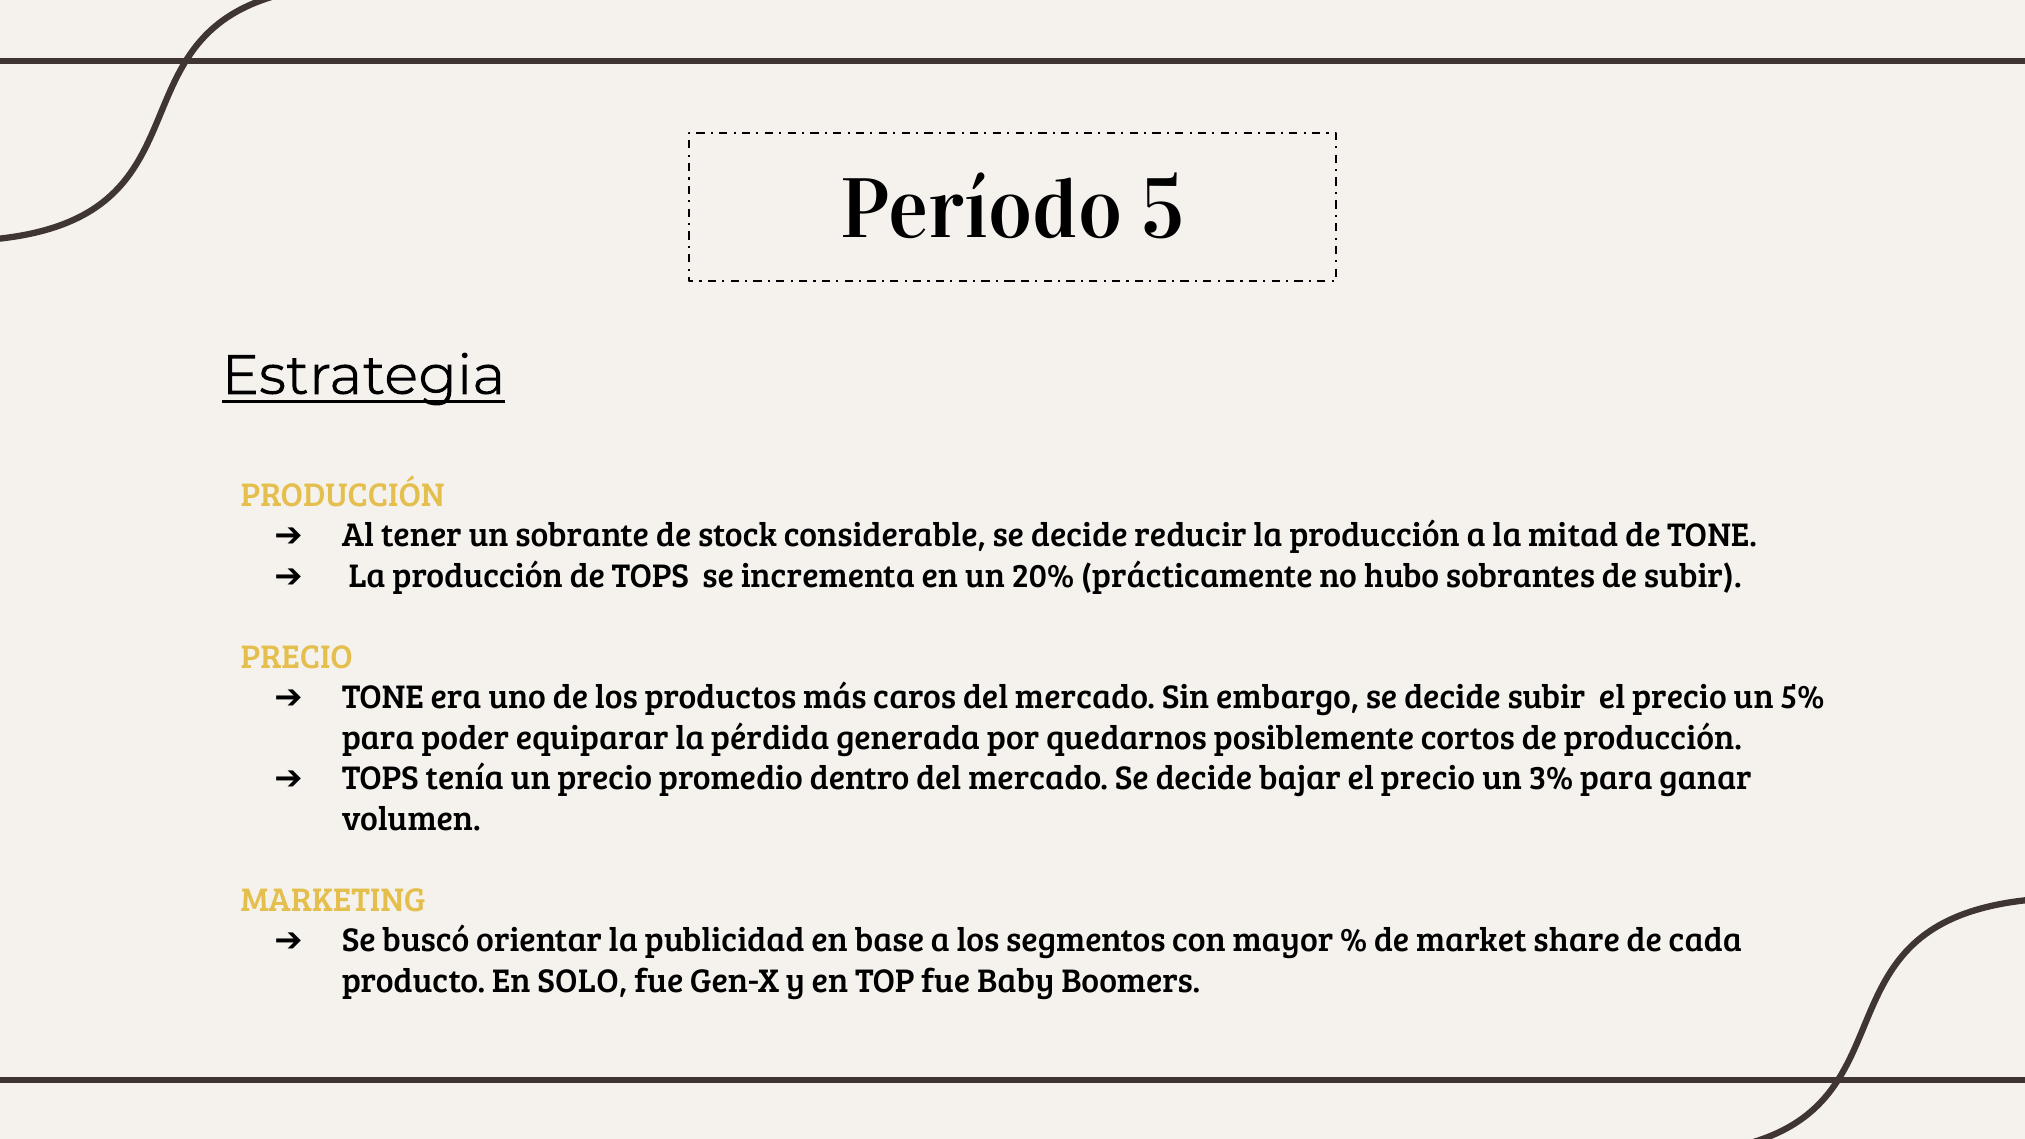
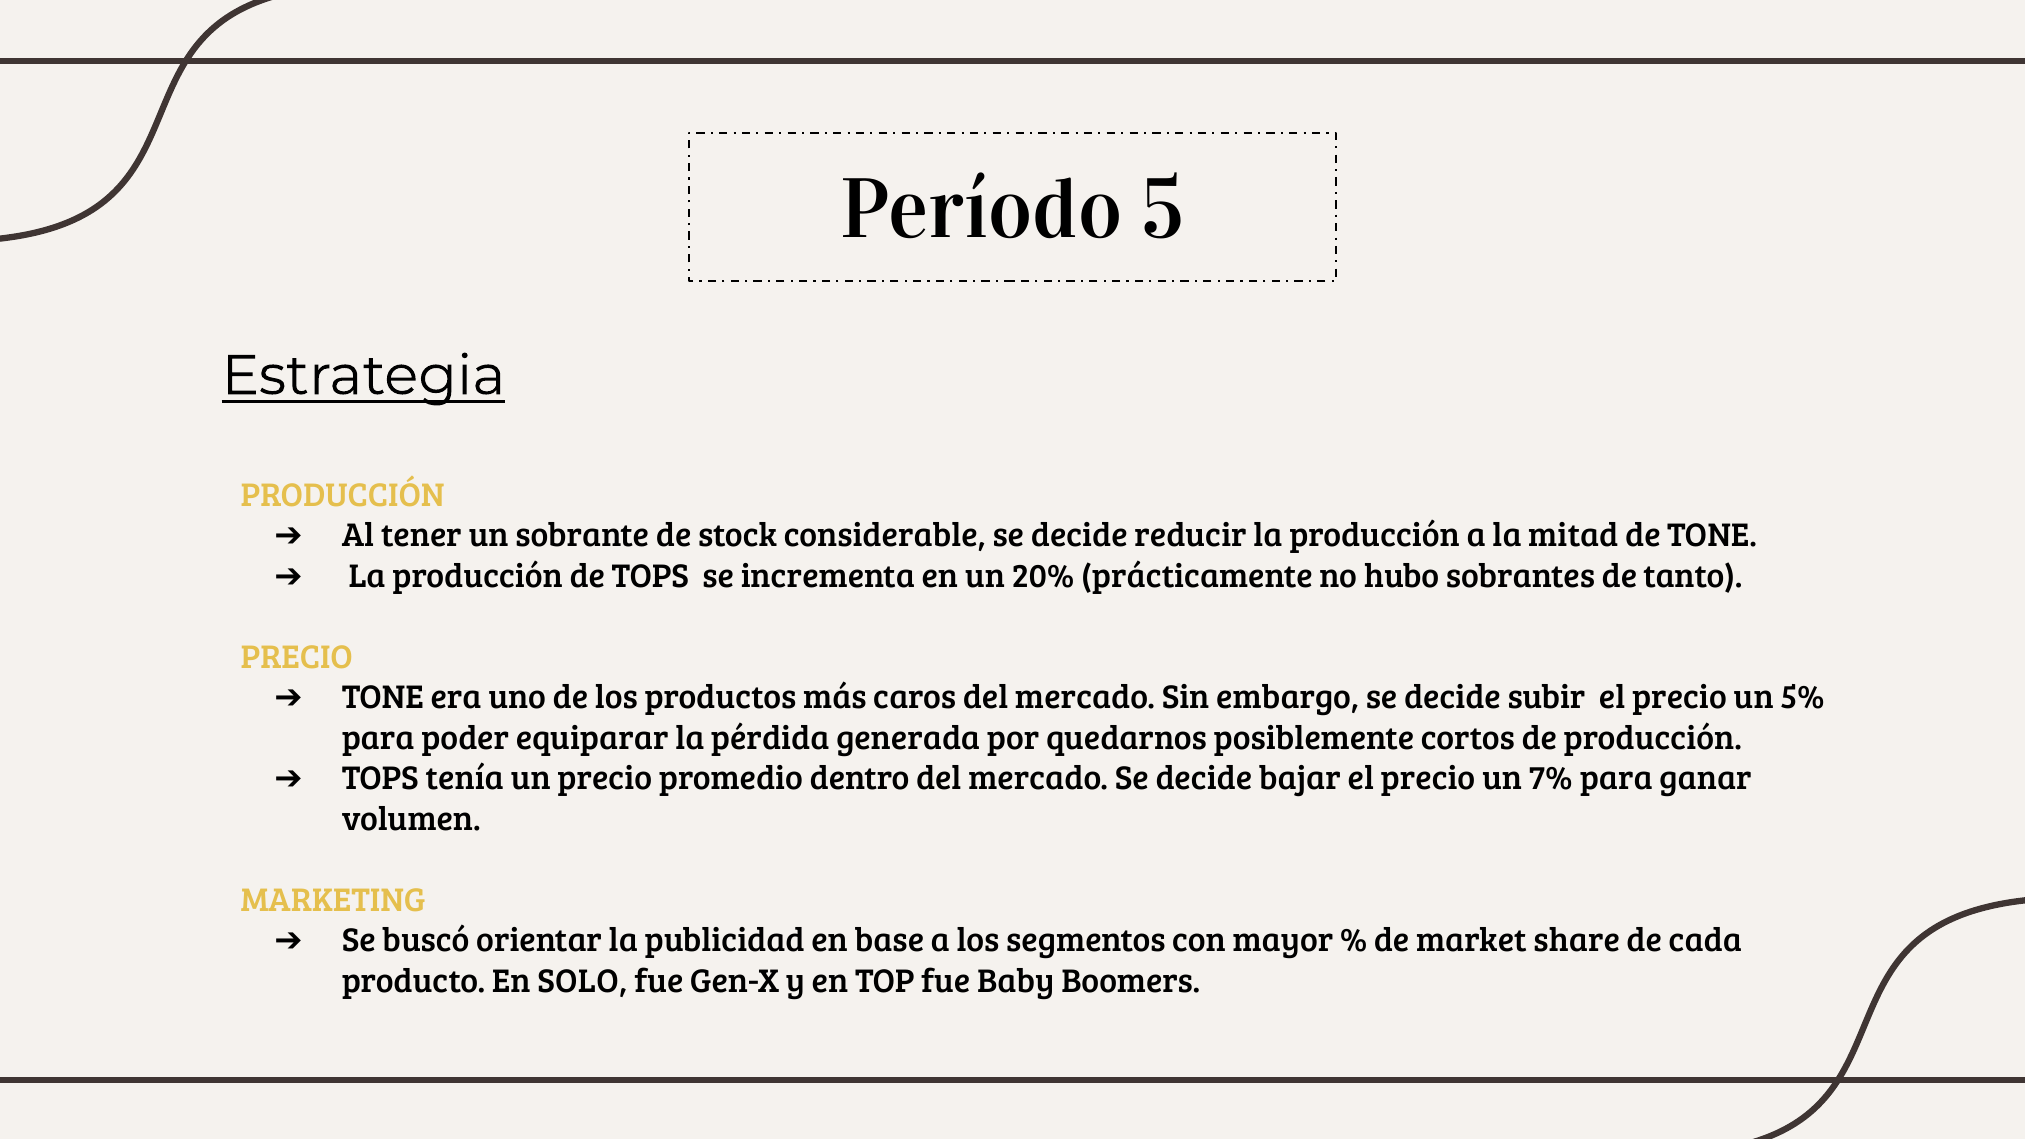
de subir: subir -> tanto (1693, 576)
3%: 3% -> 7% (1551, 779)
